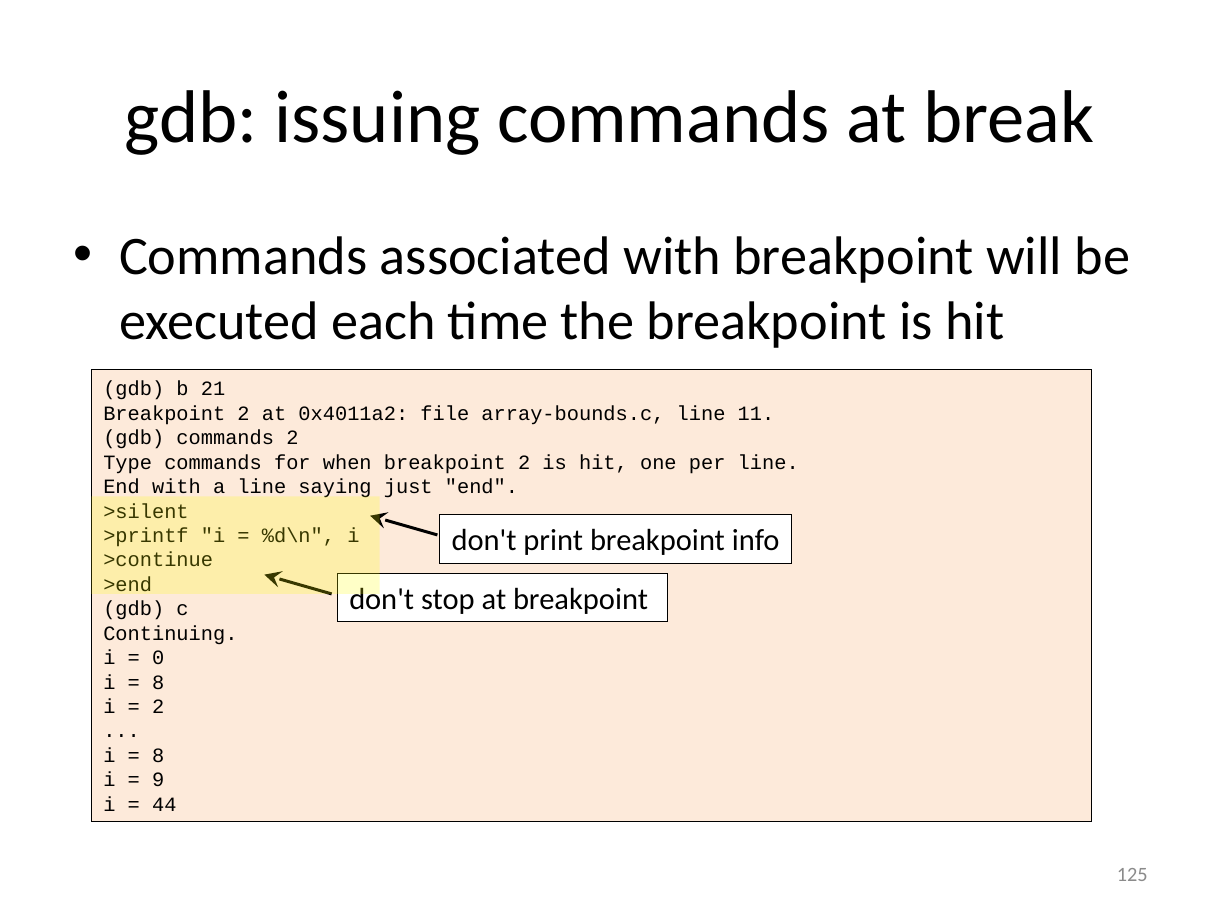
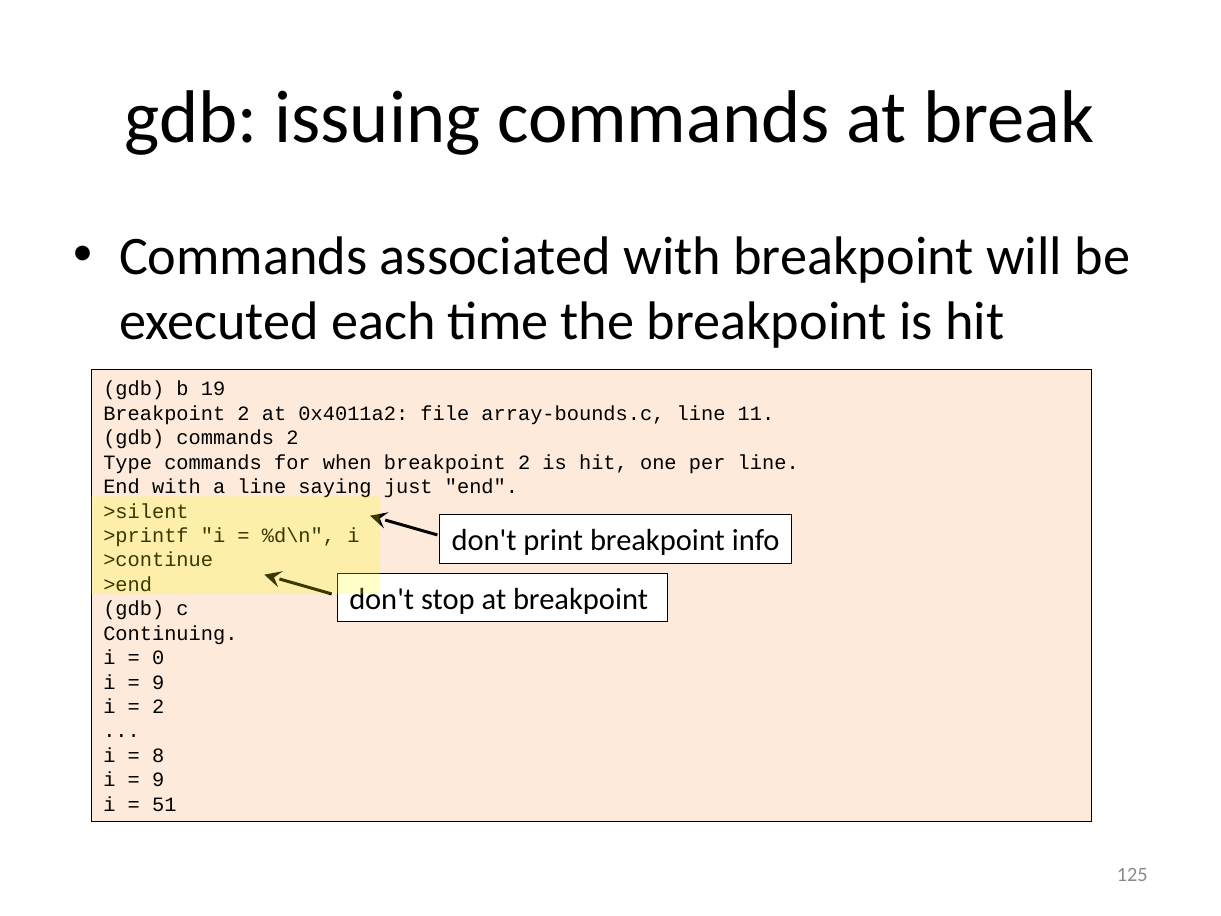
21: 21 -> 19 (213, 389)
8: 8 -> 9 (158, 682)
44: 44 -> 51 (164, 804)
